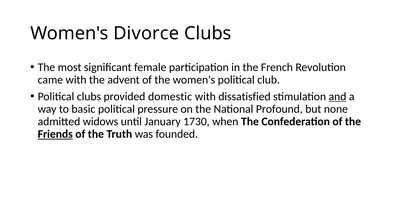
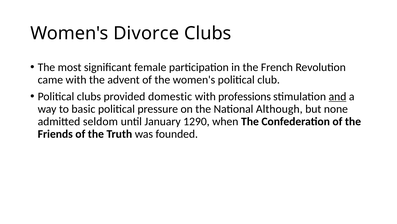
dissatisfied: dissatisfied -> professions (245, 96)
Profound: Profound -> Although (279, 109)
widows: widows -> seldom (100, 121)
1730: 1730 -> 1290 (196, 121)
Friends underline: present -> none (55, 134)
